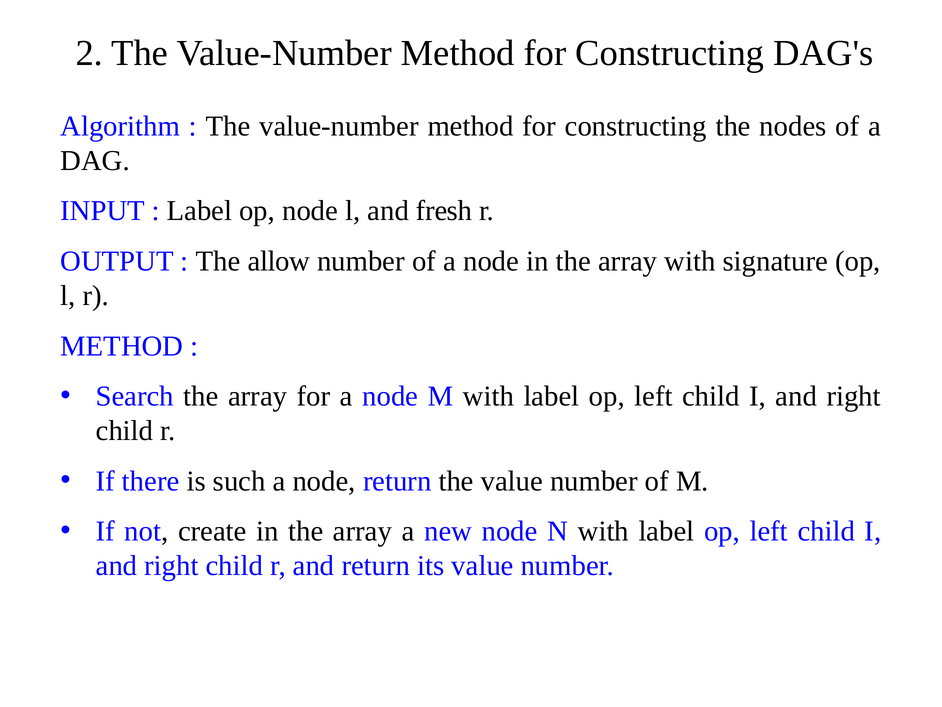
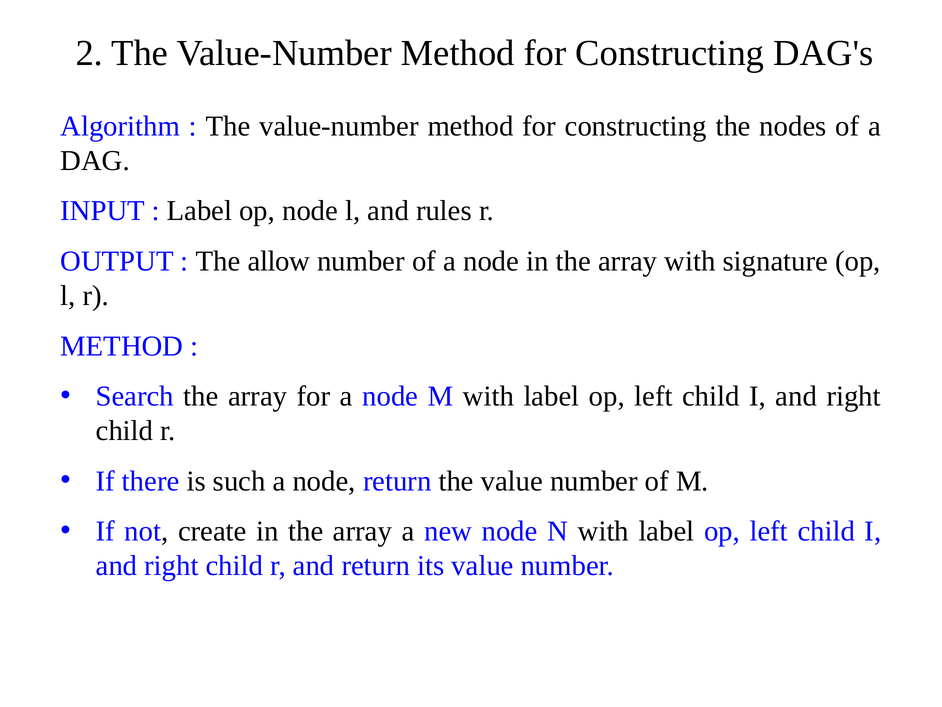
fresh: fresh -> rules (444, 211)
